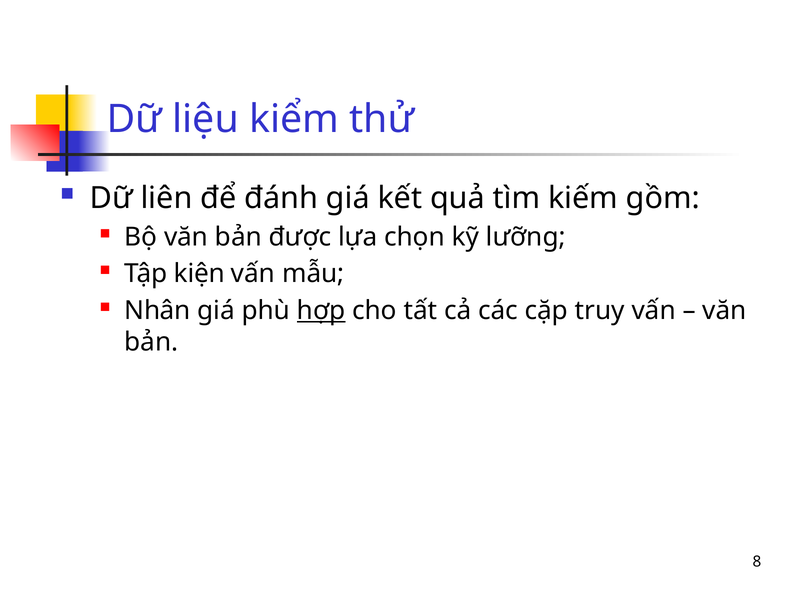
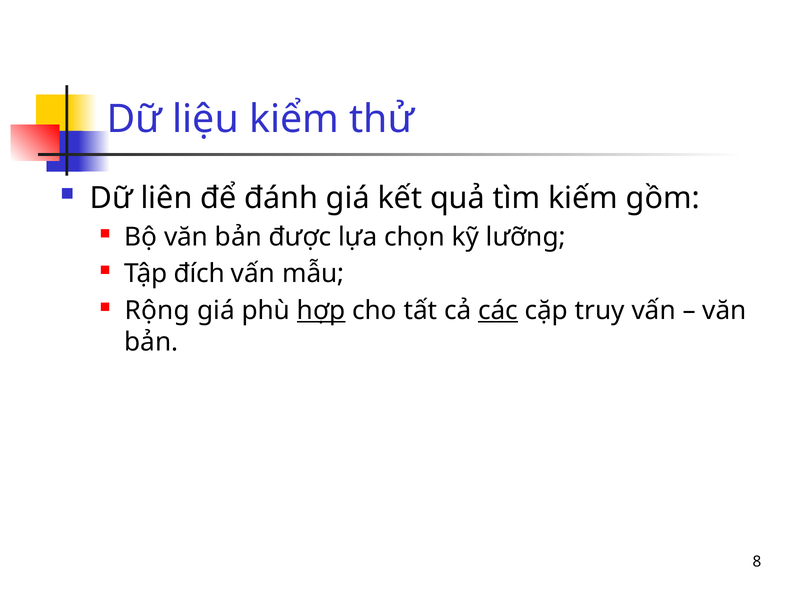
kiện: kiện -> đích (199, 274)
Nhân: Nhân -> Rộng (157, 310)
các underline: none -> present (498, 310)
